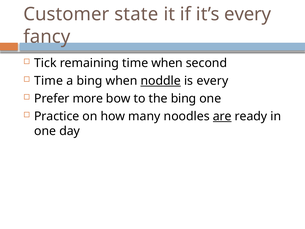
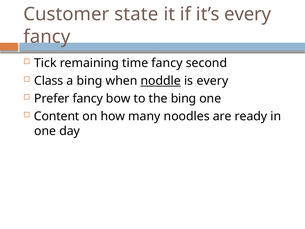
time when: when -> fancy (167, 63)
Time: Time -> Class (49, 81)
Prefer more: more -> fancy (88, 99)
Practice: Practice -> Content (57, 116)
are underline: present -> none (222, 116)
